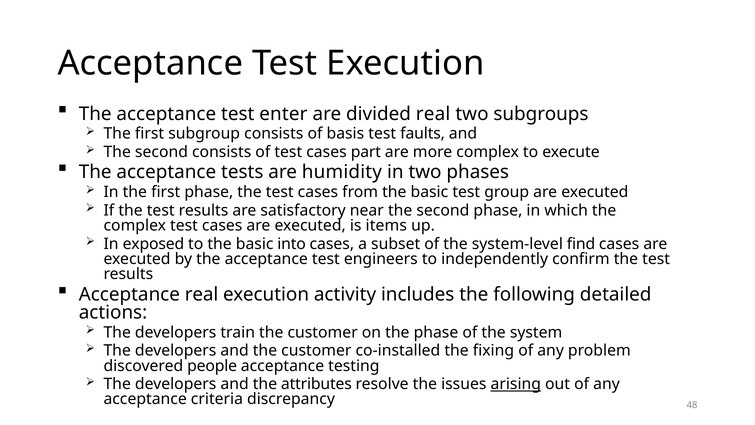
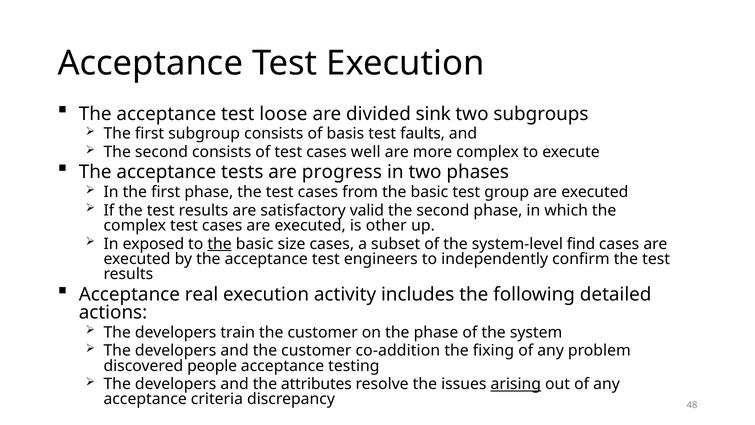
enter: enter -> loose (283, 114)
divided real: real -> sink (433, 114)
part: part -> well (366, 152)
humidity: humidity -> progress (342, 172)
near: near -> valid (367, 210)
items: items -> other (386, 225)
the underline: none -> present (220, 244)
into: into -> size (292, 244)
co-installed: co-installed -> co-addition (398, 350)
